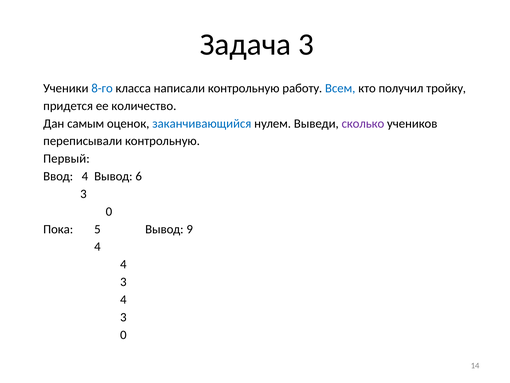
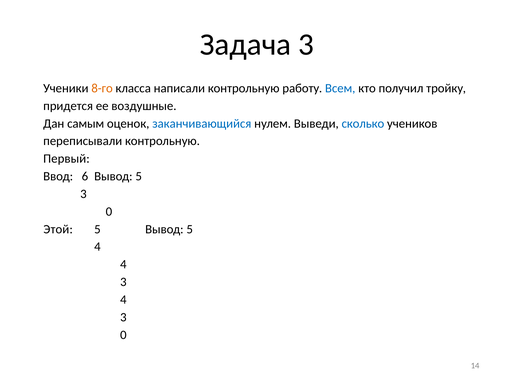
8-го colour: blue -> orange (102, 88)
количество: количество -> воздушные (144, 106)
сколько colour: purple -> blue (363, 123)
Ввод 4: 4 -> 6 (85, 176)
6: 6 -> 5 (139, 176)
Пока: Пока -> Этой (58, 229)
5 Вывод 9: 9 -> 5 (190, 229)
